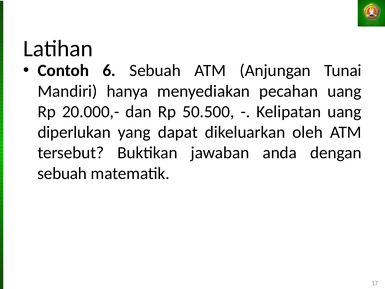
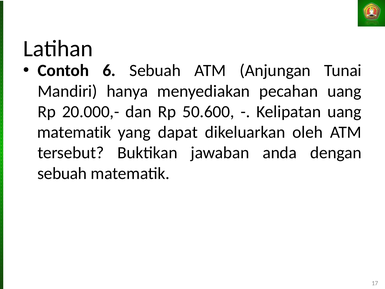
50.500: 50.500 -> 50.600 (208, 112)
diperlukan: diperlukan -> matematik (74, 132)
